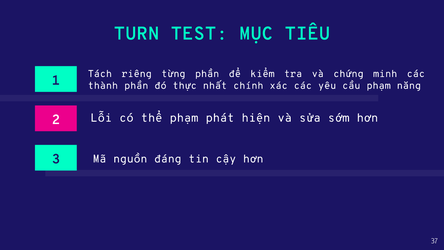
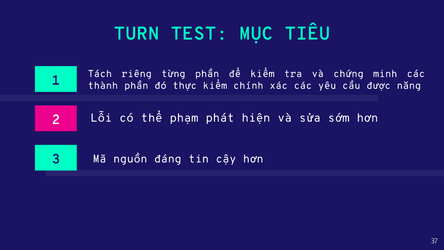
thực nhất: nhất -> kiểm (215, 85)
cầu phạm: phạm -> được (379, 85)
